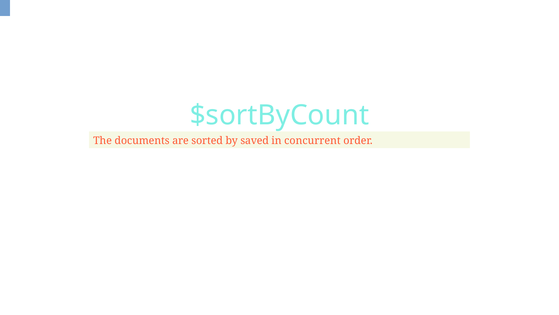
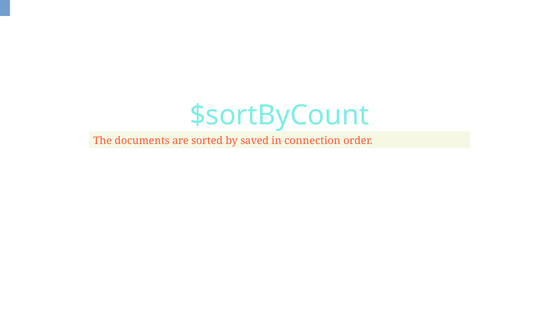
concurrent: concurrent -> connection (312, 140)
